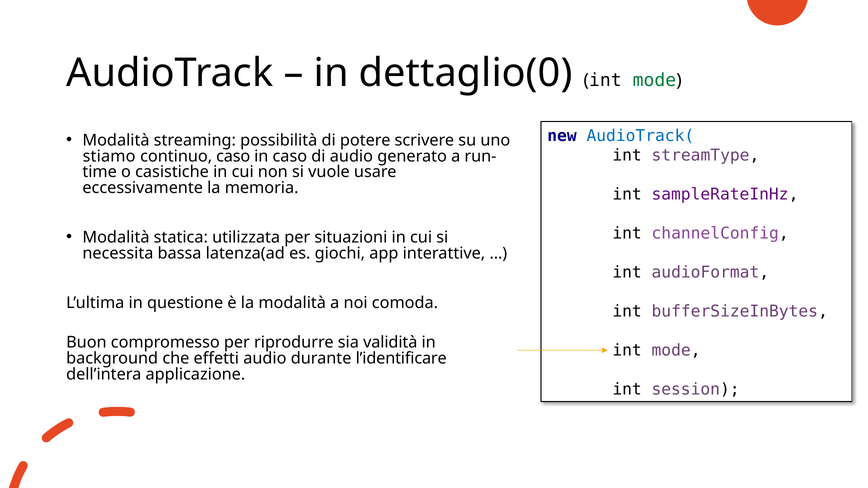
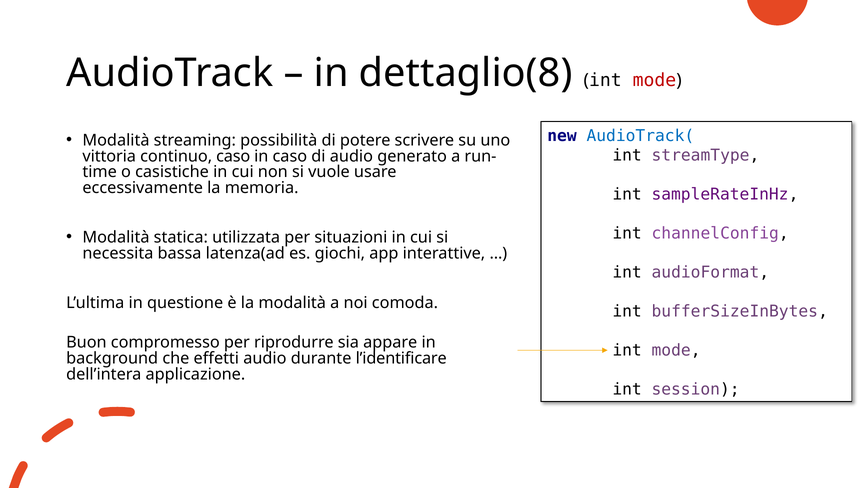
dettaglio(0: dettaglio(0 -> dettaglio(8 (466, 73)
mode colour: green -> red (654, 80)
stiamo: stiamo -> vittoria (109, 156)
validità: validità -> appare (390, 343)
